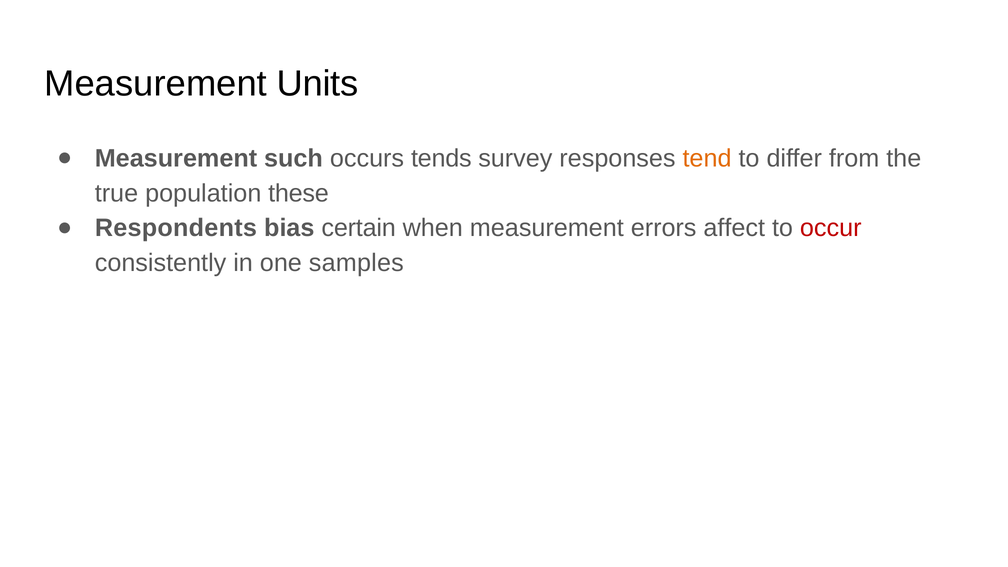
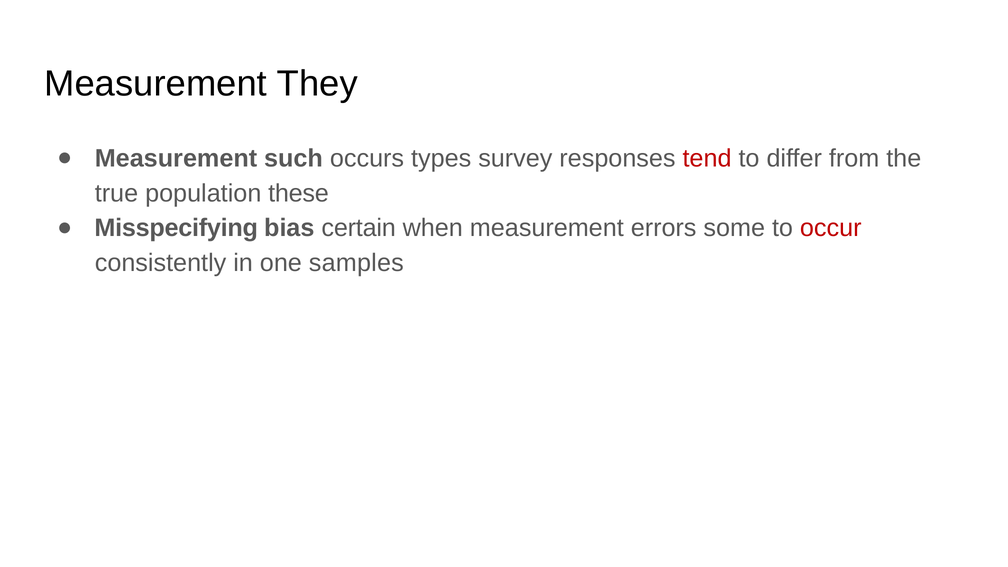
Units: Units -> They (317, 84)
tends: tends -> types (441, 159)
tend colour: orange -> red (707, 159)
Respondents: Respondents -> Misspecifying (176, 228)
affect: affect -> some (734, 228)
